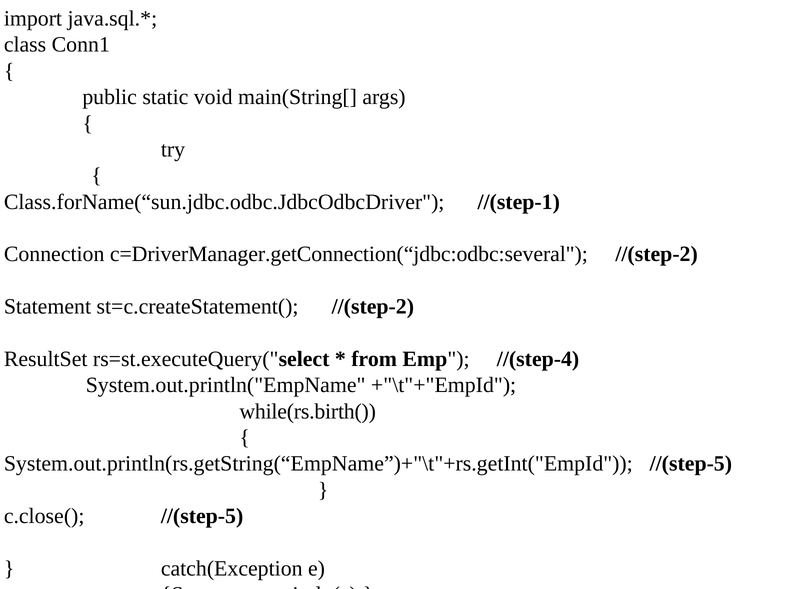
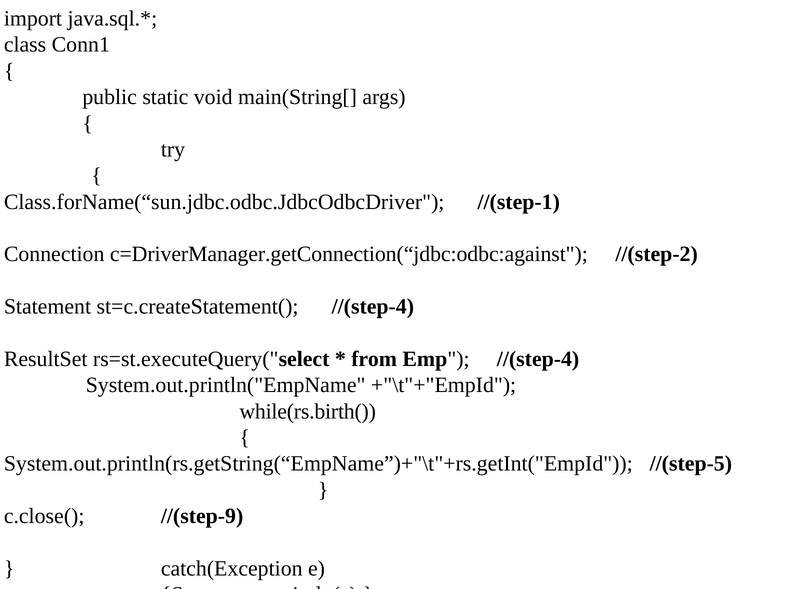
c=DriverManager.getConnection(“jdbc:odbc:several: c=DriverManager.getConnection(“jdbc:odbc:several -> c=DriverManager.getConnection(“jdbc:odbc:against (349, 254)
st=c.createStatement( //(step-2: //(step-2 -> //(step-4 (373, 306)
c.close( //(step-5: //(step-5 -> //(step-9 (202, 516)
